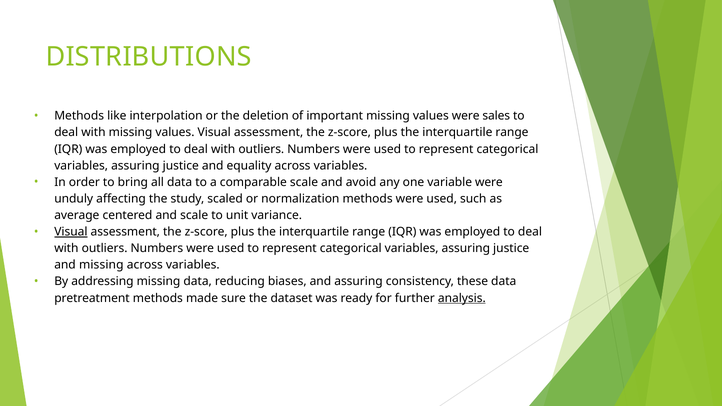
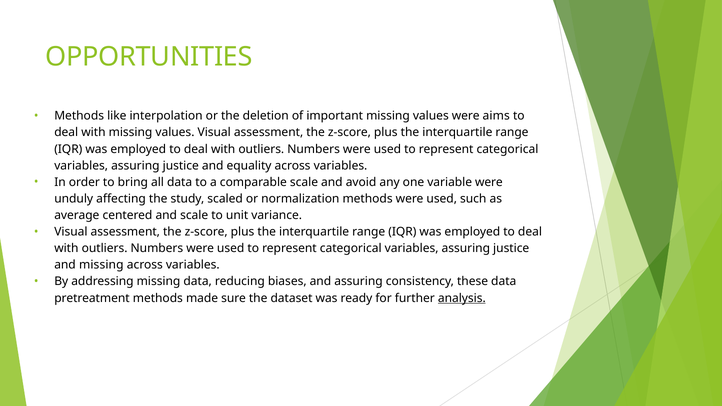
DISTRIBUTIONS: DISTRIBUTIONS -> OPPORTUNITIES (149, 57)
sales: sales -> aims (496, 116)
Visual underline: present -> none (71, 232)
